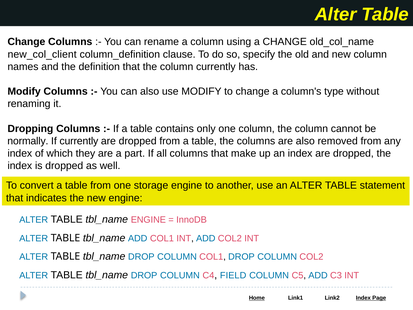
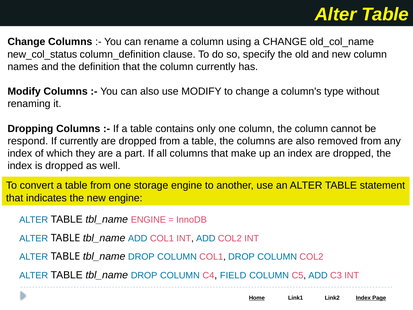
new_col_client: new_col_client -> new_col_status (42, 54)
normally: normally -> respond (28, 141)
